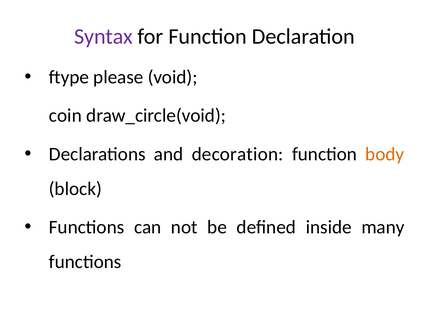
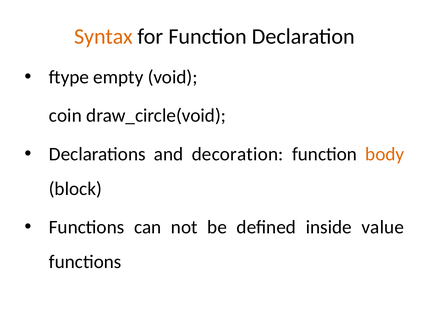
Syntax colour: purple -> orange (103, 37)
please: please -> empty (118, 77)
many: many -> value (383, 227)
